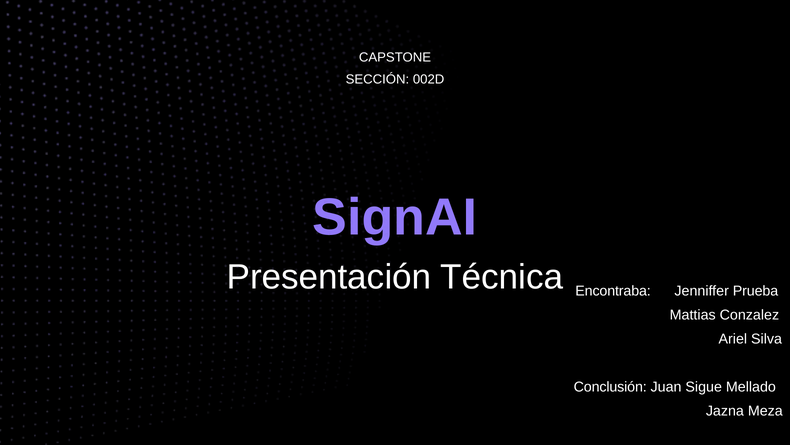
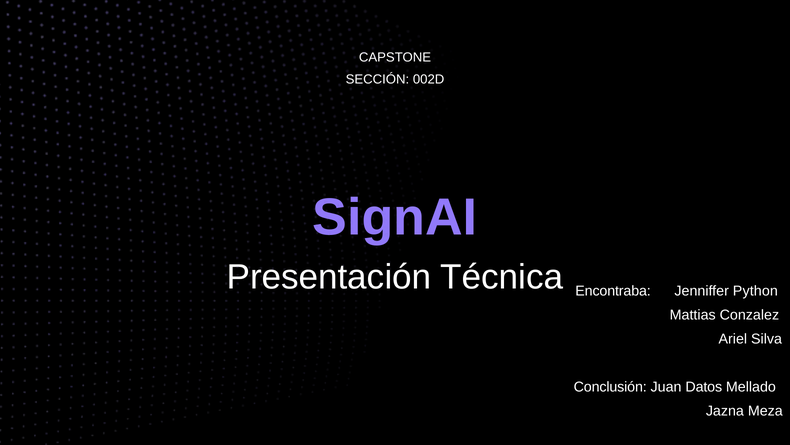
Prueba: Prueba -> Python (755, 291)
Sigue: Sigue -> Datos (704, 387)
